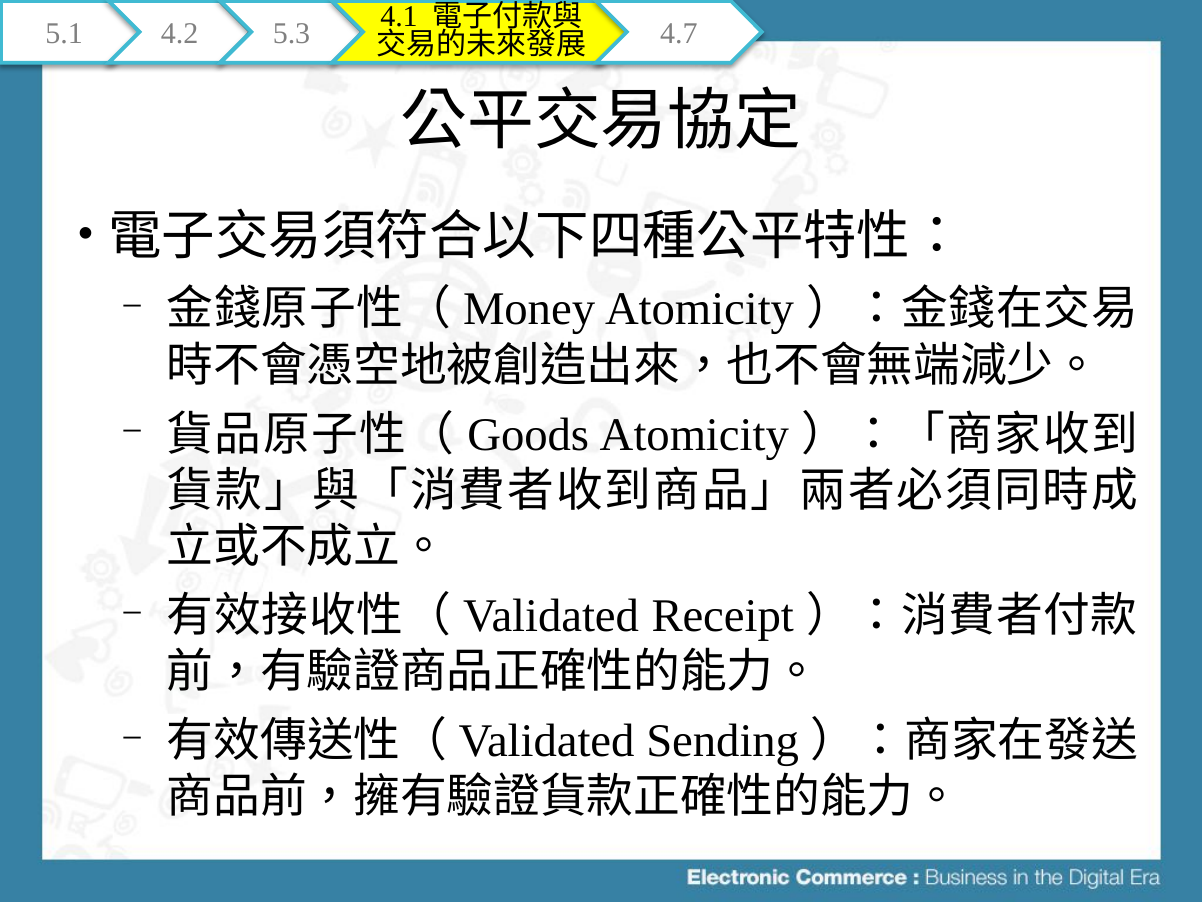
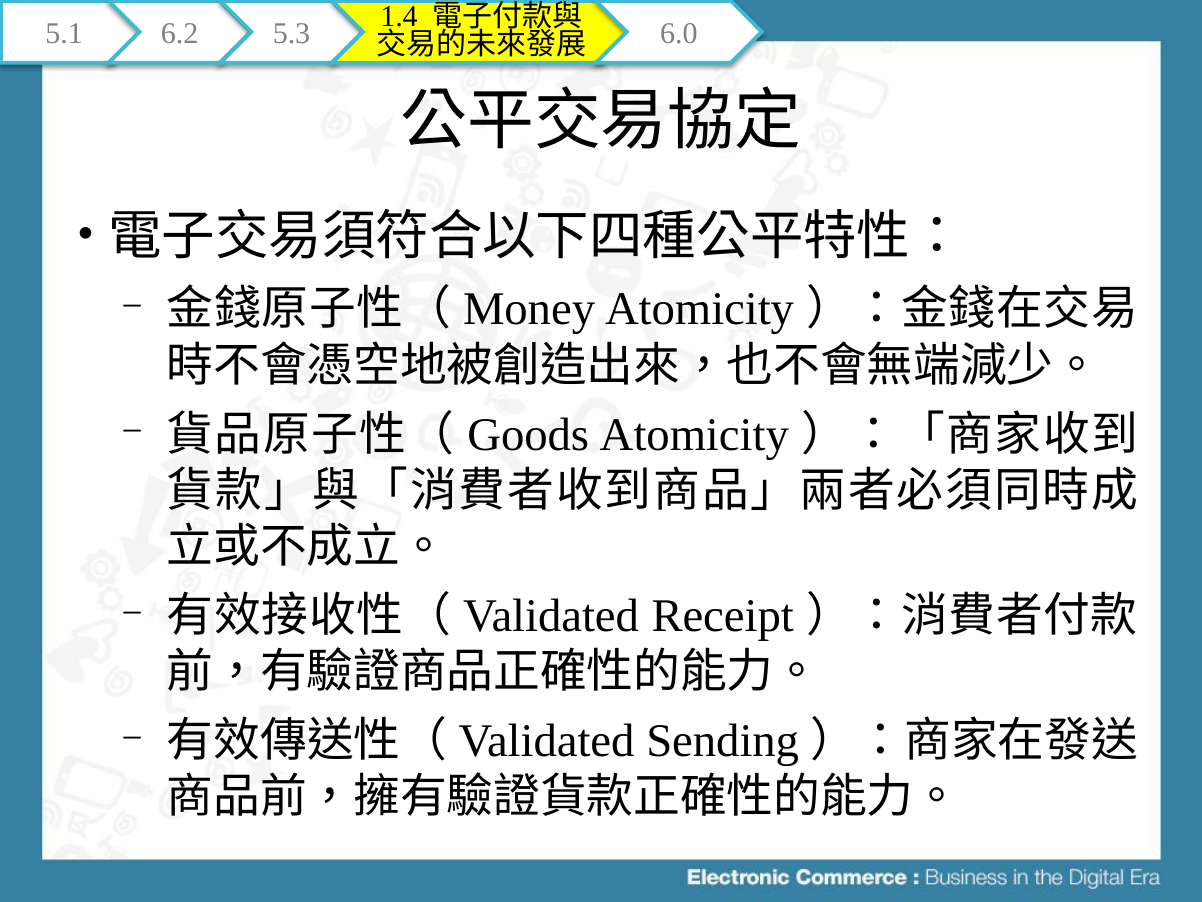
4.1: 4.1 -> 1.4 (399, 16)
4.2: 4.2 -> 6.2 (180, 34)
4.7: 4.7 -> 6.0 (679, 34)
